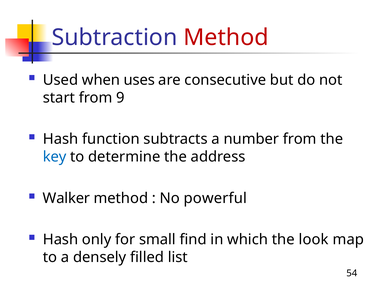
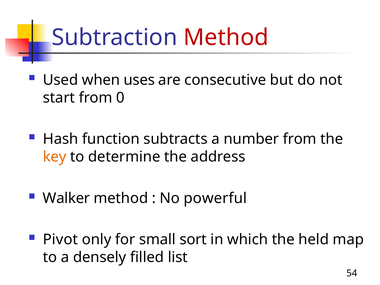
9: 9 -> 0 (120, 98)
key colour: blue -> orange (55, 157)
Hash: Hash -> Pivot (60, 240)
find: find -> sort (193, 240)
look: look -> held (314, 240)
